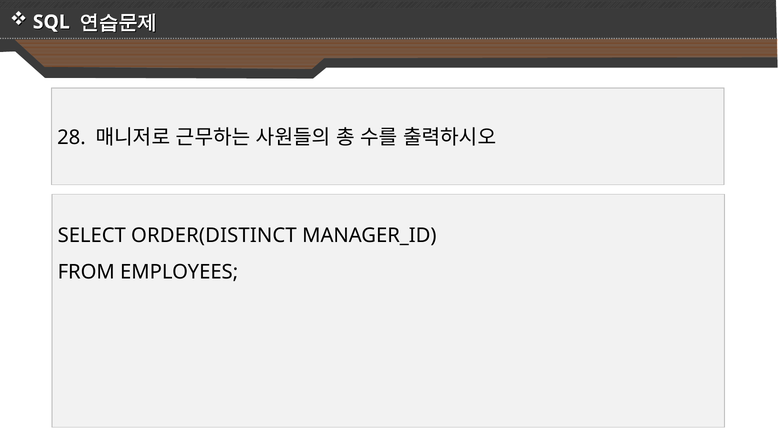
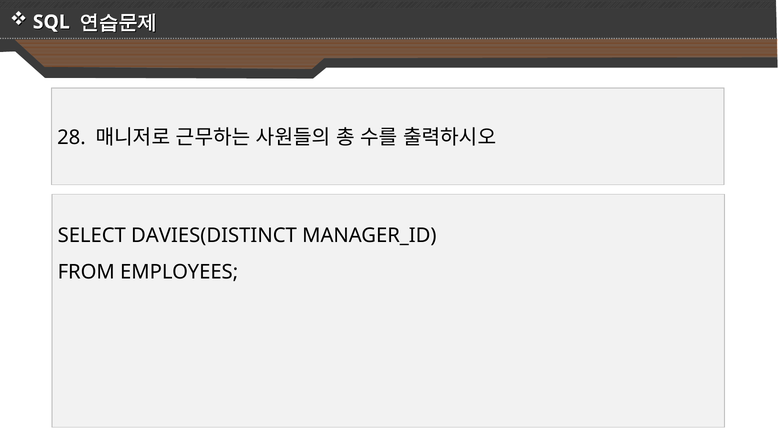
ORDER(DISTINCT: ORDER(DISTINCT -> DAVIES(DISTINCT (214, 236)
